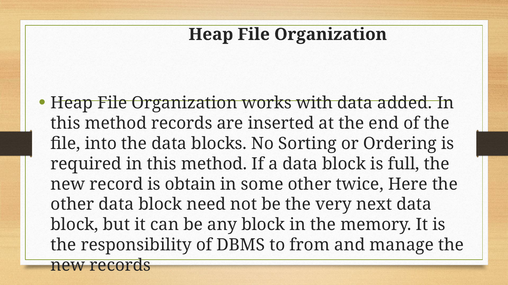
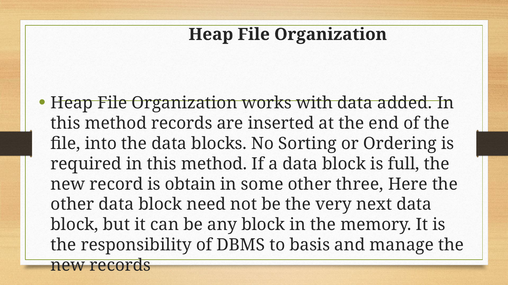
twice: twice -> three (360, 185)
from: from -> basis (310, 246)
